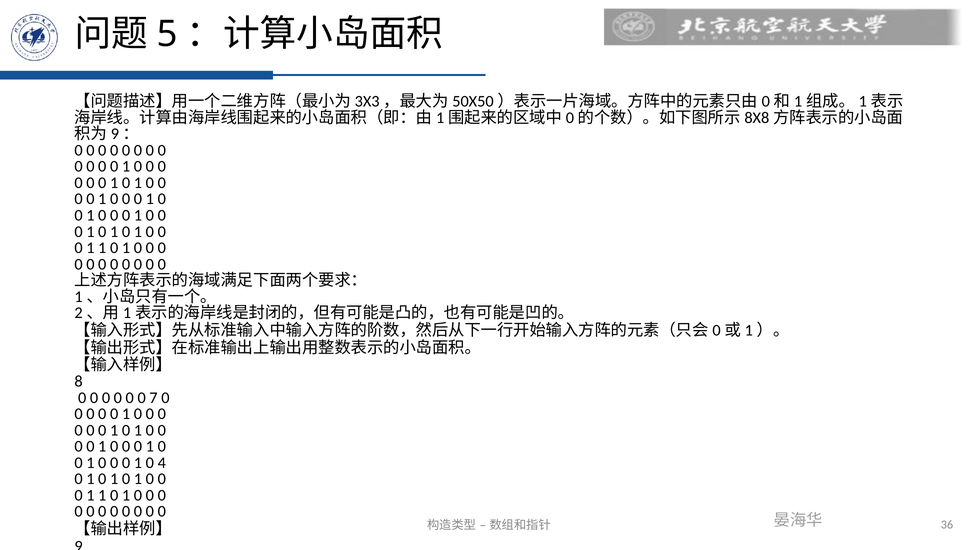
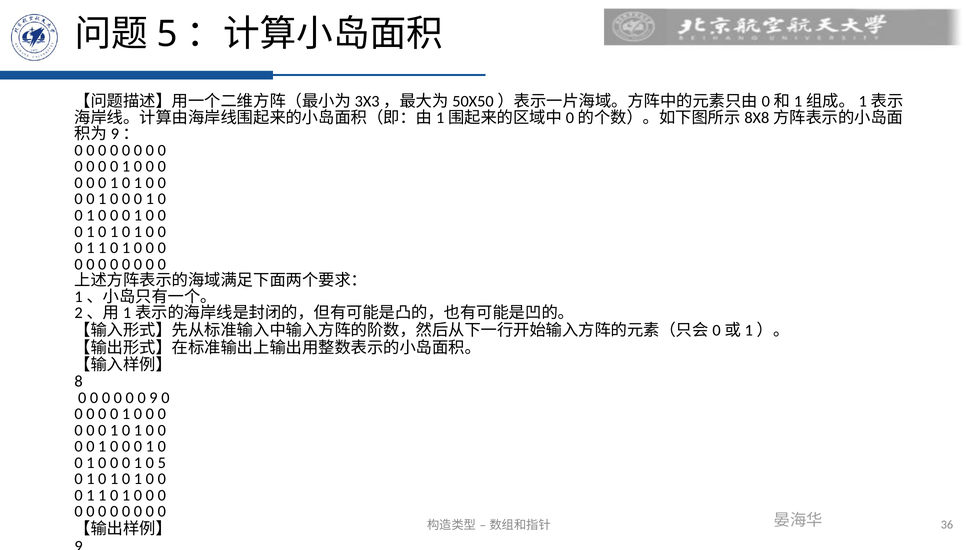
0 7: 7 -> 9 (153, 398)
0 4: 4 -> 5 (162, 463)
